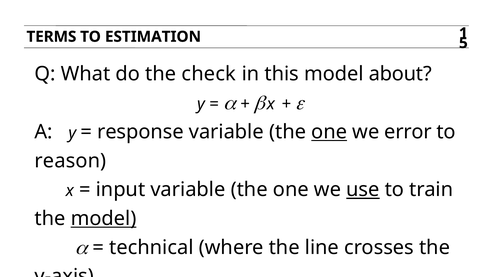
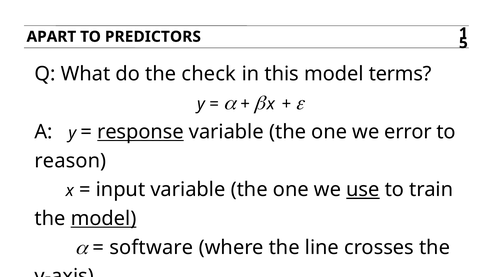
TERMS: TERMS -> APART (51, 37)
ESTIMATION: ESTIMATION -> PREDICTORS (153, 37)
about: about -> terms (400, 74)
response underline: none -> present (140, 132)
one underline: present -> none (329, 132)
technical: technical -> software (151, 247)
